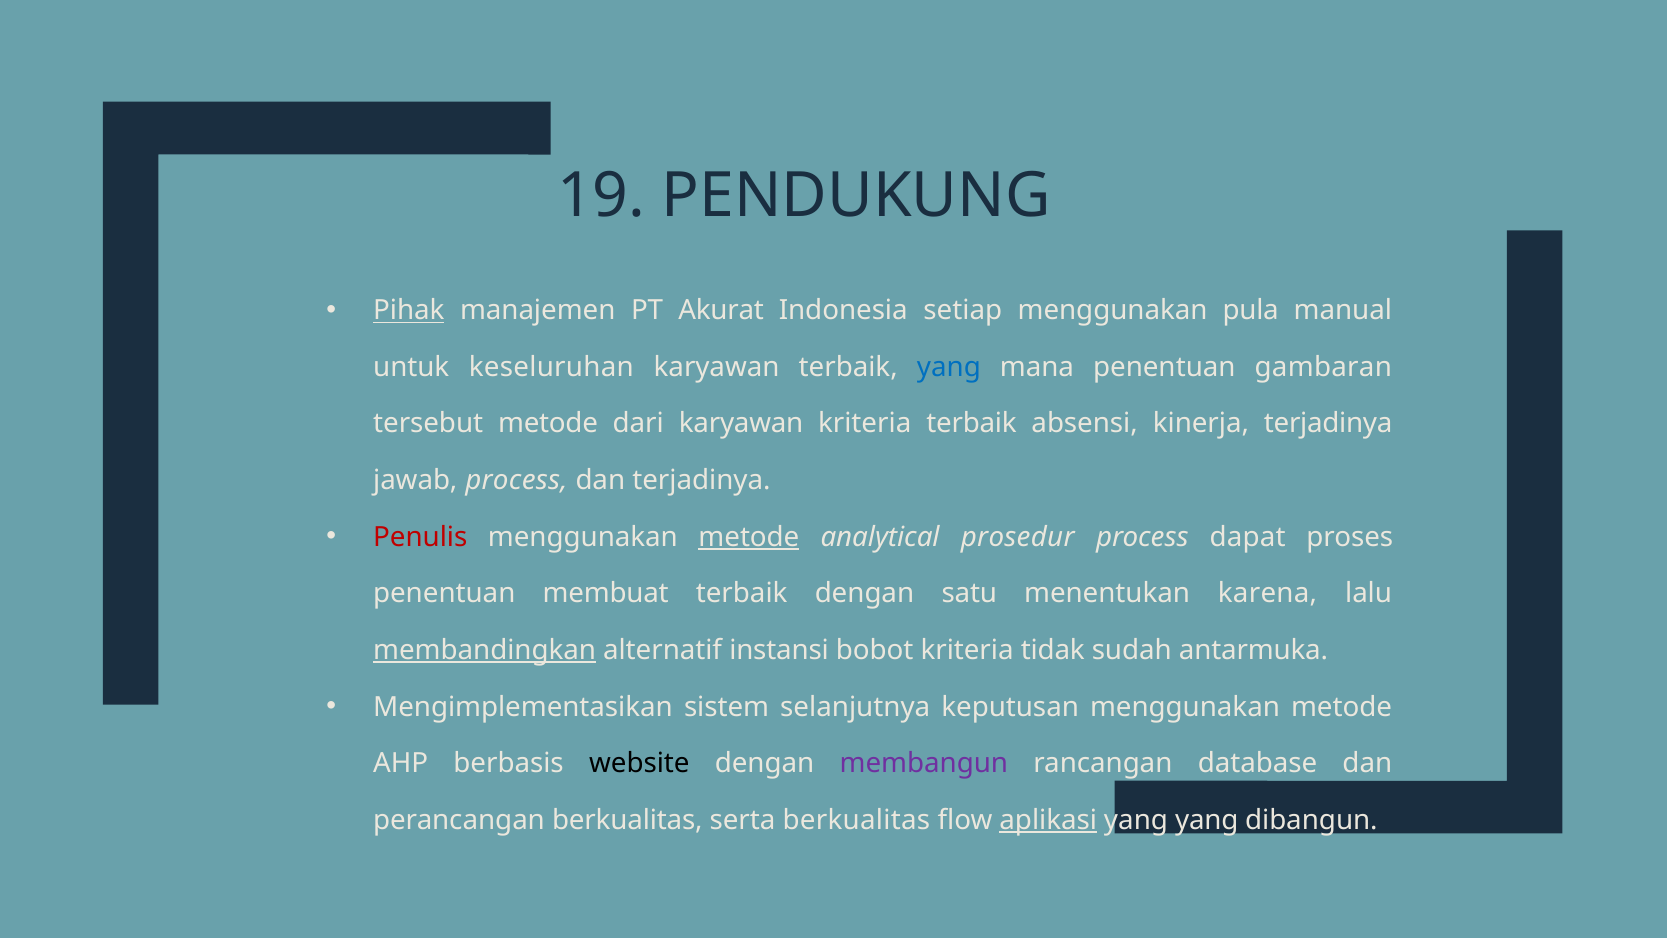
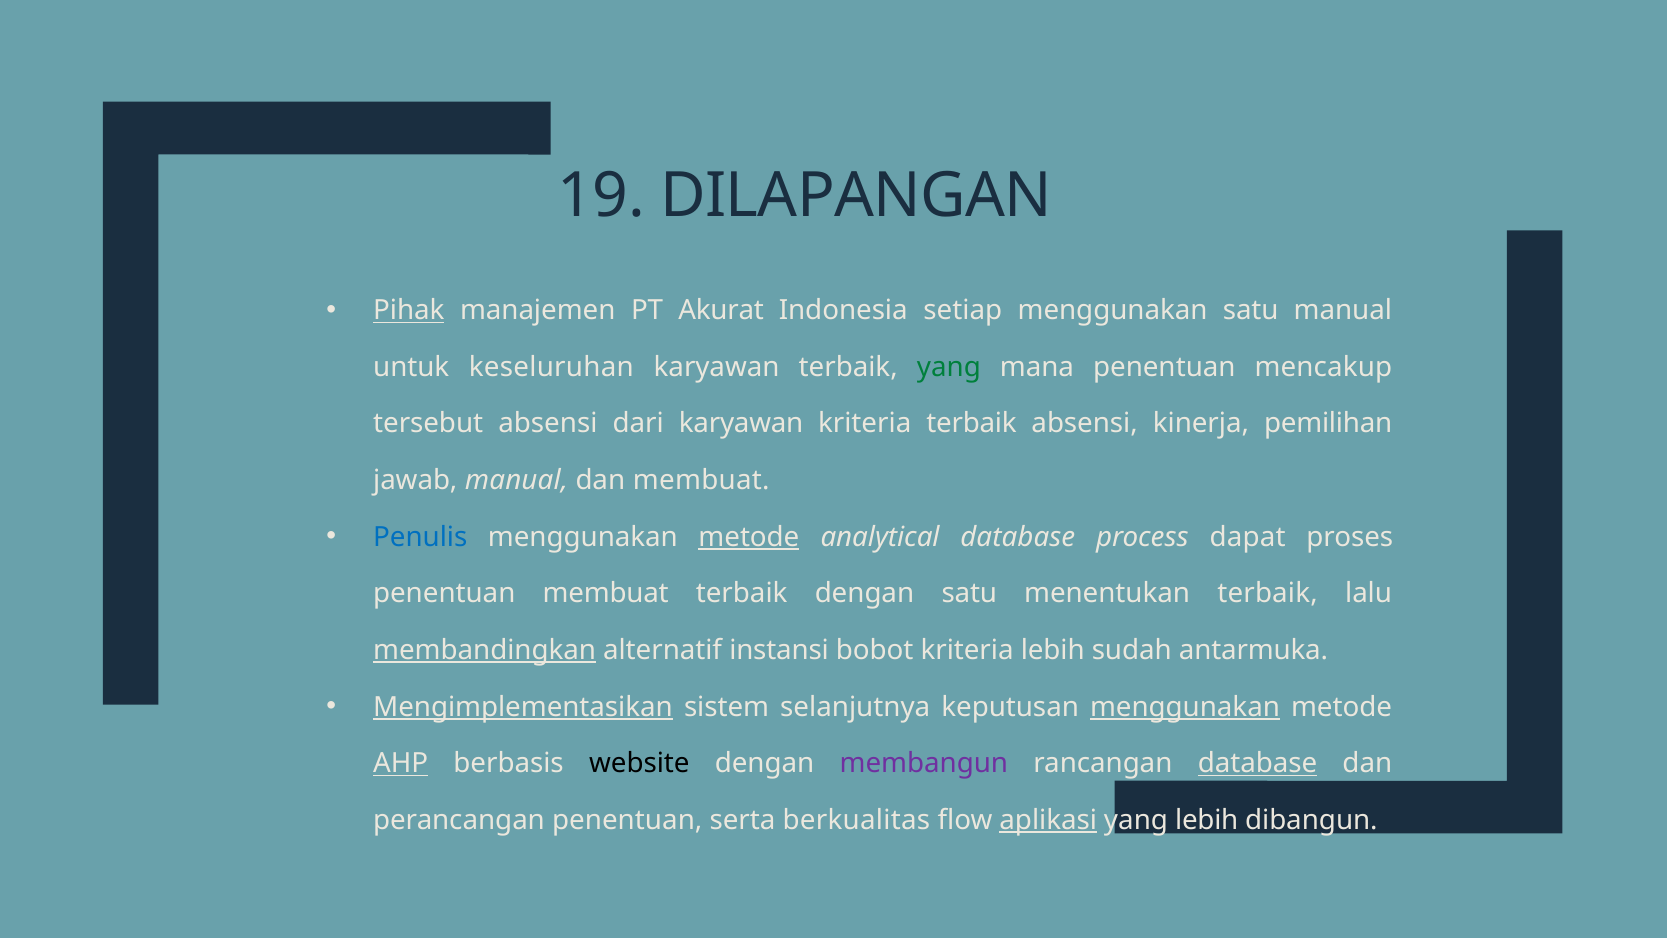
PENDUKUNG: PENDUKUNG -> DILAPANGAN (856, 196)
menggunakan pula: pula -> satu (1251, 310)
yang colour: blue -> green (949, 367)
gambaran: gambaran -> mencakup (1323, 367)
tersebut metode: metode -> absensi (548, 424)
kinerja terjadinya: terjadinya -> pemilihan (1328, 424)
jawab process: process -> manual (516, 480)
dan terjadinya: terjadinya -> membuat (701, 480)
Penulis colour: red -> blue (420, 537)
analytical prosedur: prosedur -> database (1018, 537)
menentukan karena: karena -> terbaik (1268, 593)
kriteria tidak: tidak -> lebih (1053, 650)
Mengimplementasikan underline: none -> present (523, 707)
menggunakan underline: none -> present (1185, 707)
AHP underline: none -> present (401, 763)
database underline: none -> present (1258, 763)
perancangan berkualitas: berkualitas -> penentuan (627, 820)
yang yang: yang -> lebih (1207, 820)
